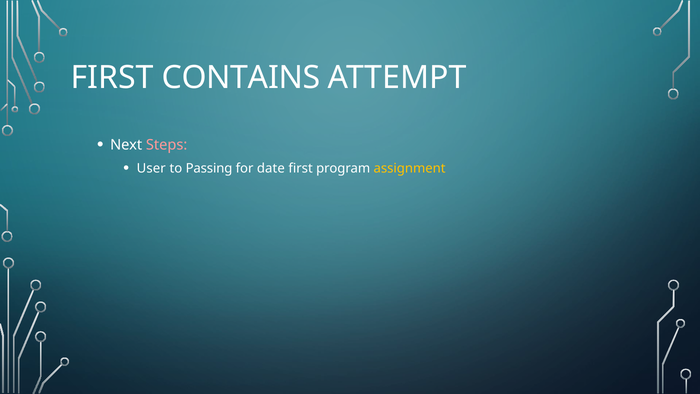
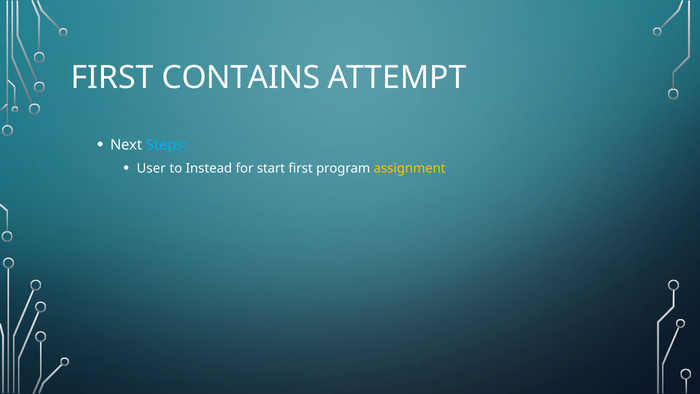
Steps colour: pink -> light blue (167, 145)
Passing: Passing -> Instead (209, 168)
date: date -> start (271, 168)
